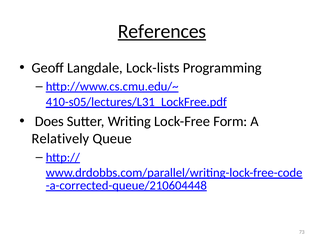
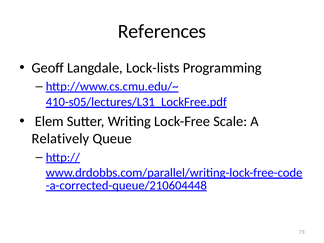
References underline: present -> none (162, 31)
Does: Does -> Elem (49, 121)
Form: Form -> Scale (230, 121)
